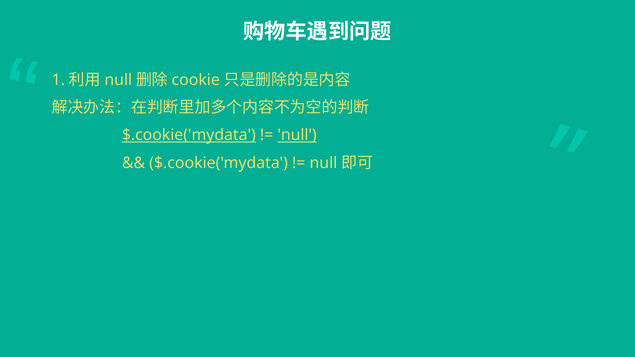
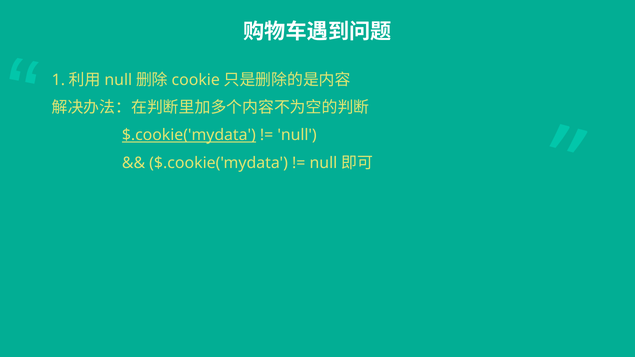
null underline: present -> none (297, 135)
